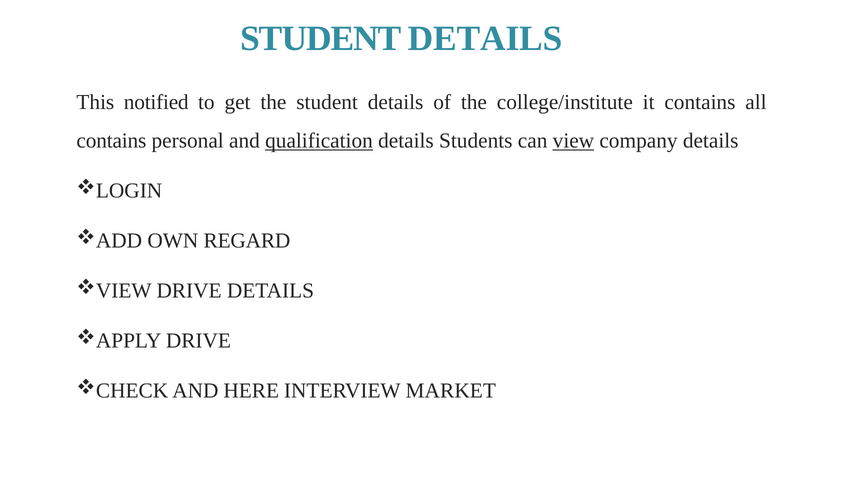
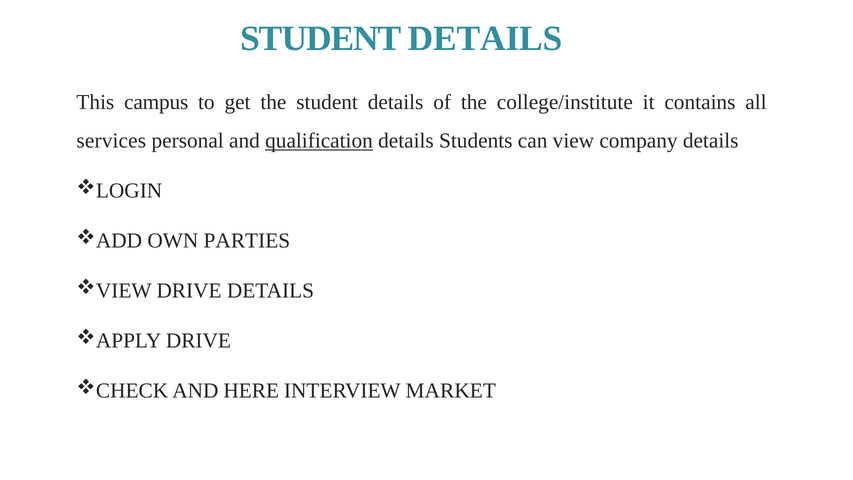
notified: notified -> campus (156, 102)
contains: contains -> services (111, 141)
view underline: present -> none (573, 141)
REGARD: REGARD -> PARTIES (247, 241)
